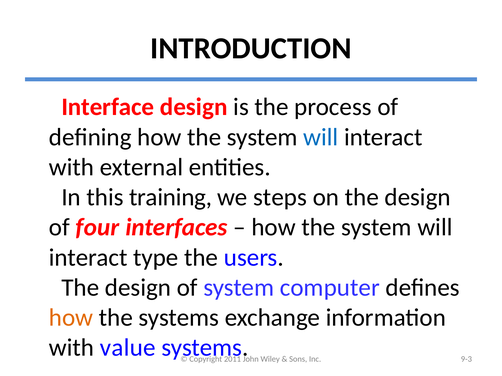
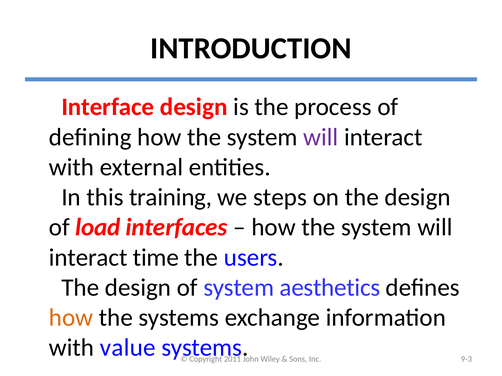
will colour: blue -> purple (321, 137)
four: four -> load (98, 228)
type: type -> time (156, 258)
computer: computer -> aesthetics (330, 288)
